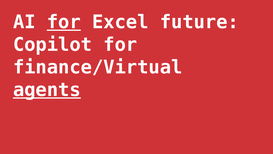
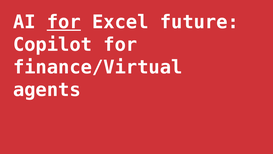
agents underline: present -> none (47, 90)
